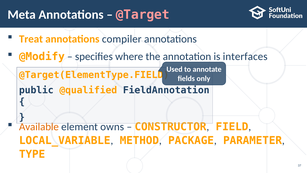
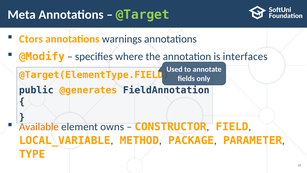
@Target colour: pink -> light green (143, 15)
Treat: Treat -> Ctors (31, 39)
compiler: compiler -> warnings (122, 39)
@qualified: @qualified -> @generates (88, 90)
